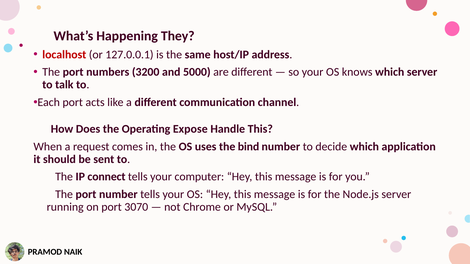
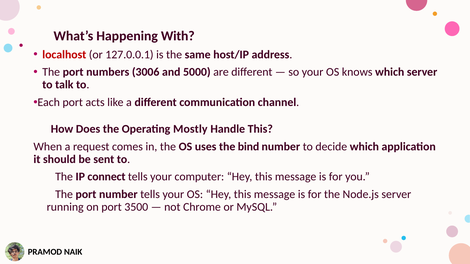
They: They -> With (178, 36)
3200: 3200 -> 3006 (146, 72)
Expose: Expose -> Mostly (190, 129)
3070: 3070 -> 3500 (136, 207)
